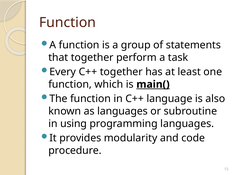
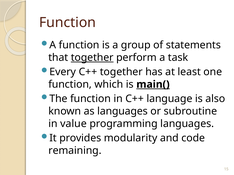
together underline: none -> present (92, 58)
using: using -> value (73, 124)
procedure: procedure -> remaining (75, 151)
